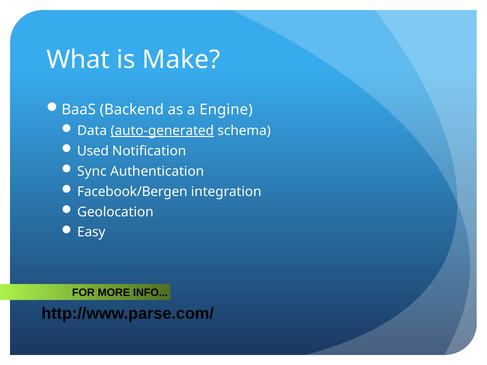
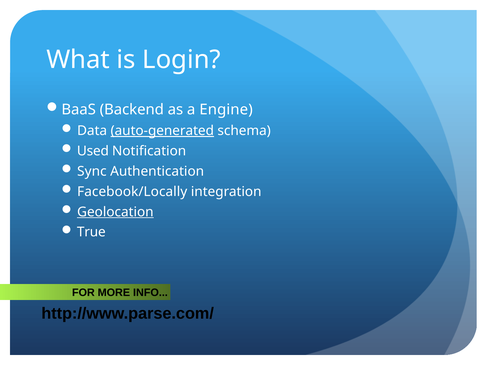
Make: Make -> Login (181, 60)
Facebook/Bergen: Facebook/Bergen -> Facebook/Locally (132, 192)
Geolocation underline: none -> present (115, 212)
Easy: Easy -> True (91, 232)
